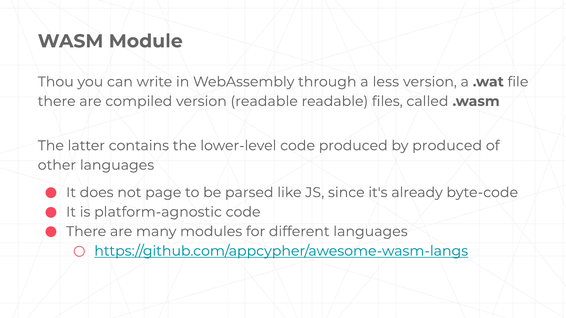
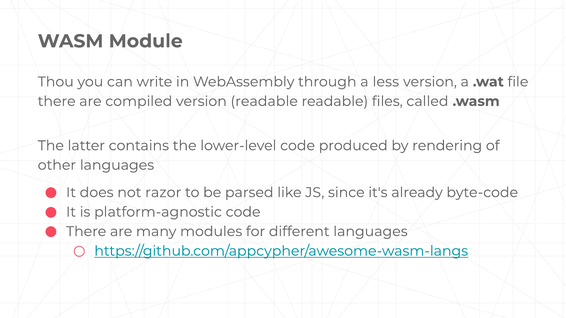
by produced: produced -> rendering (447, 146)
page: page -> razor (163, 193)
